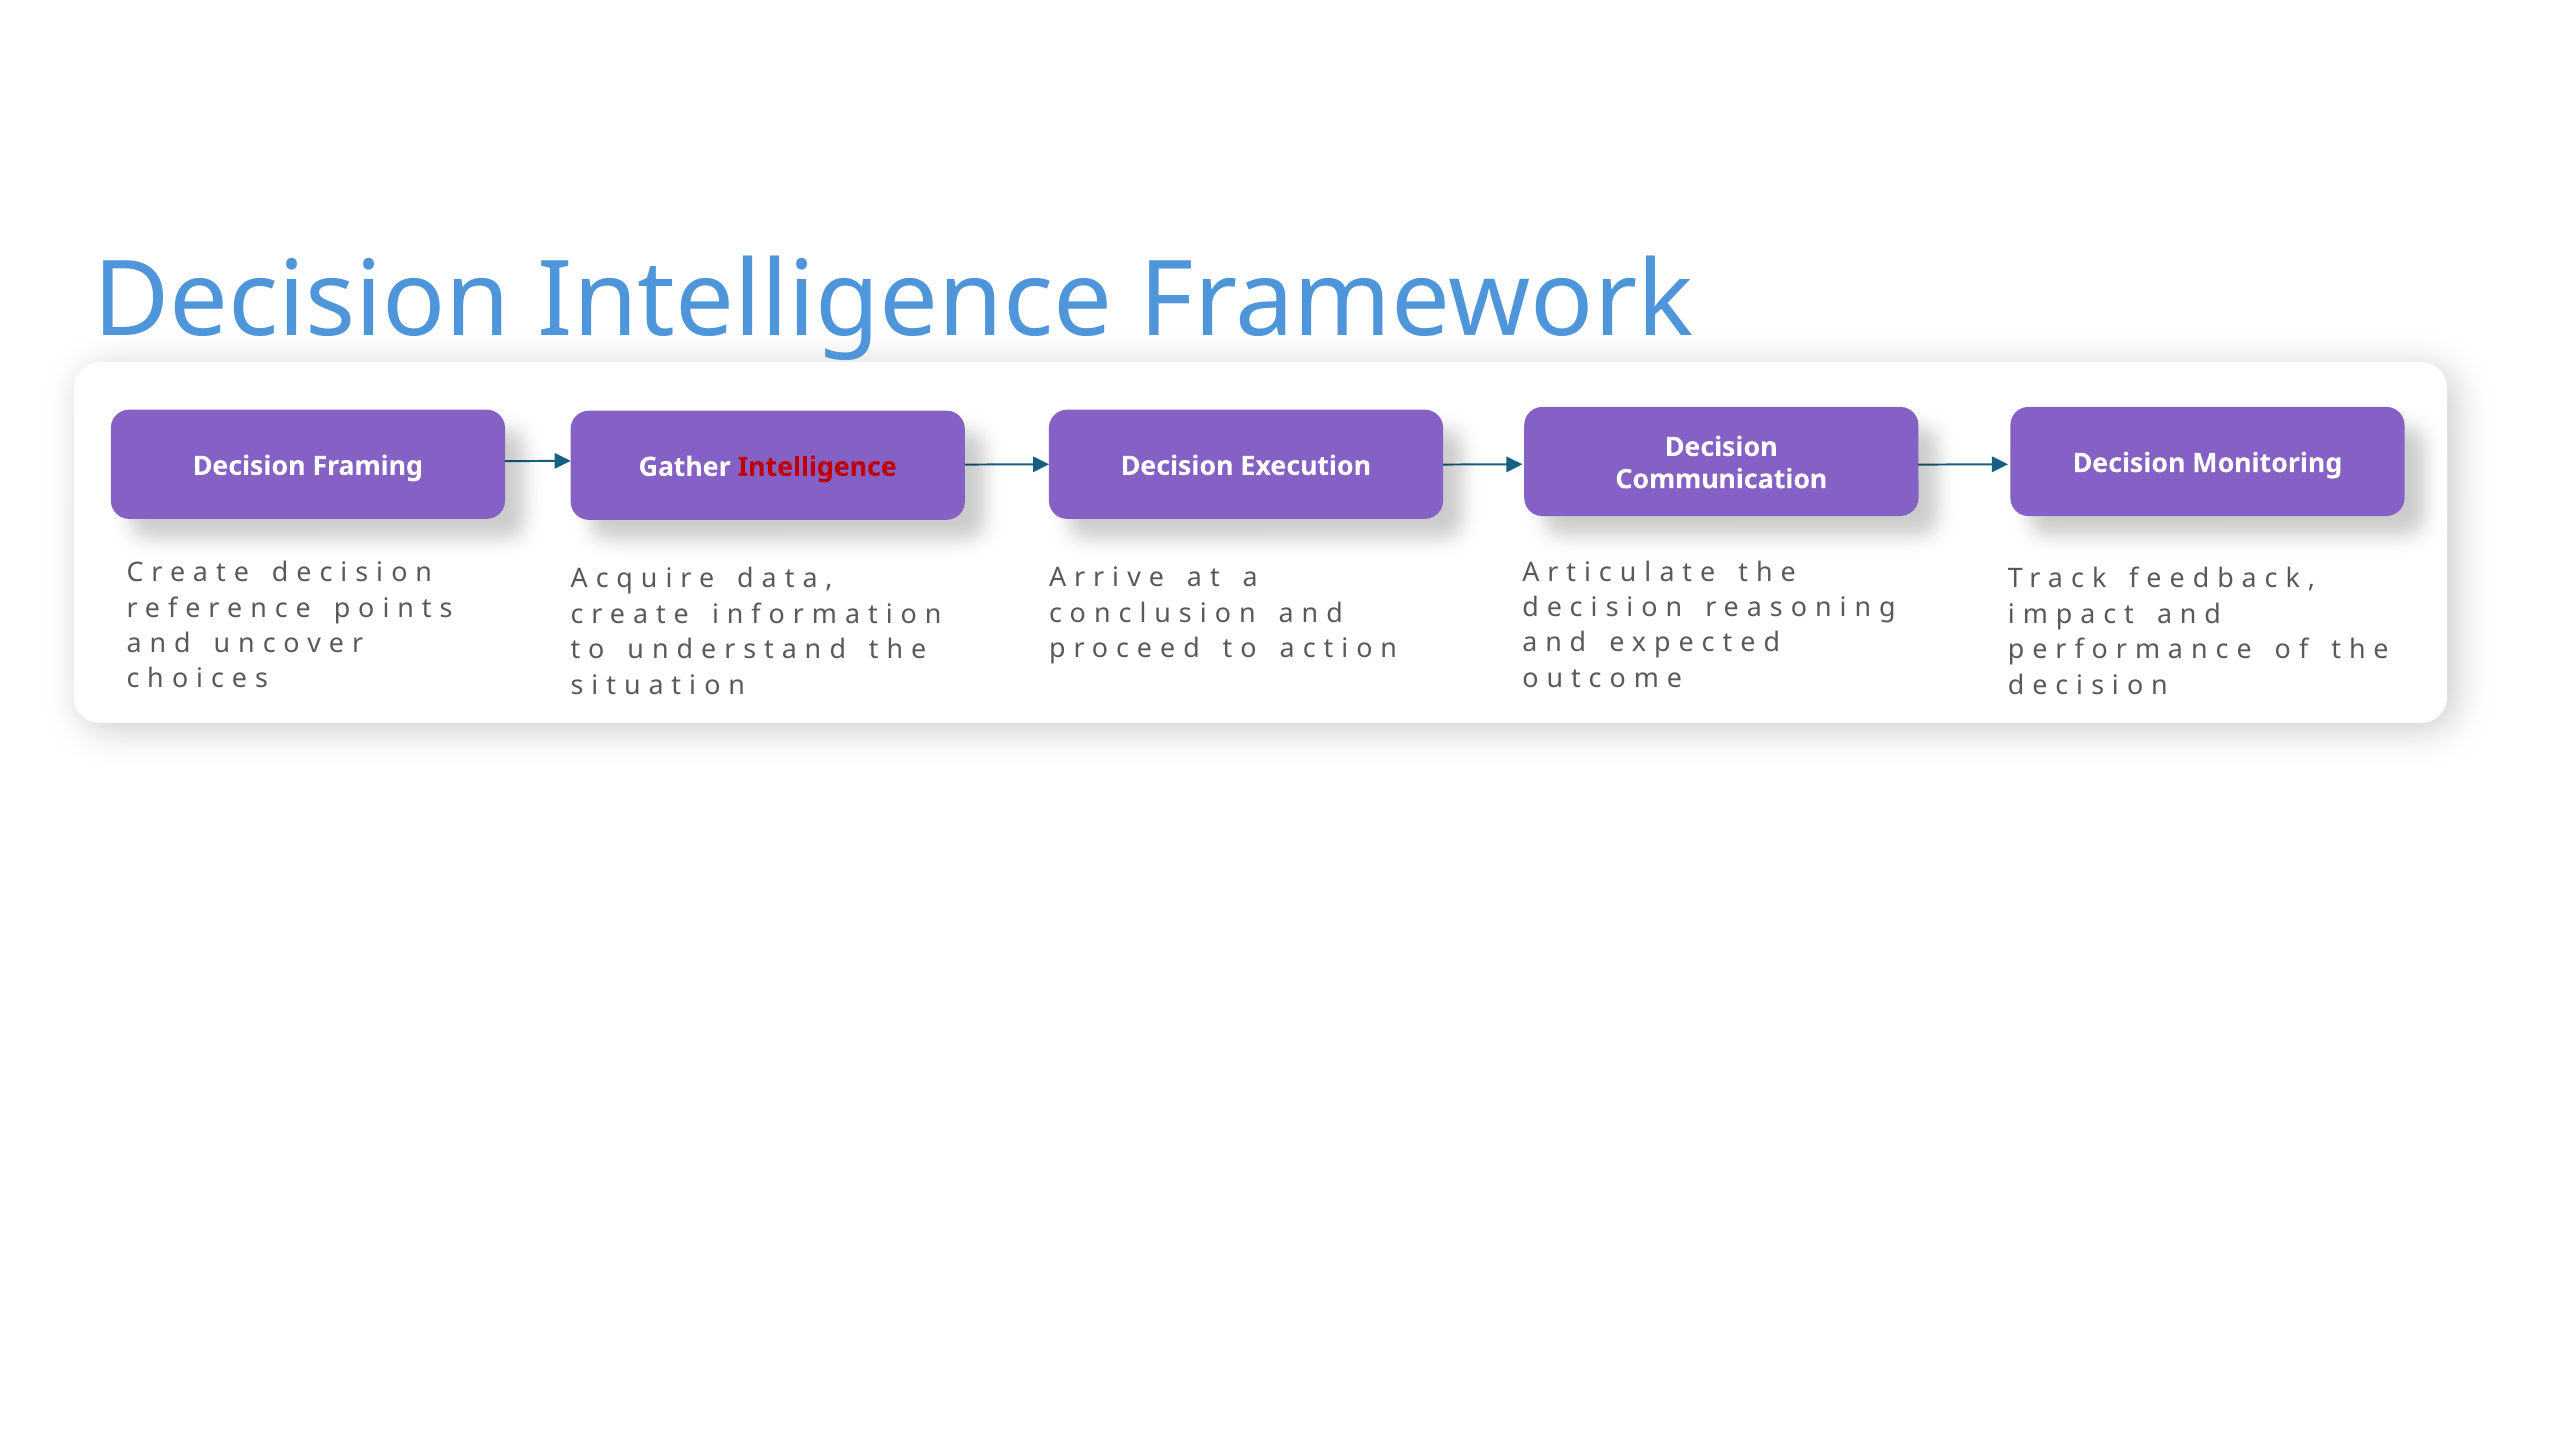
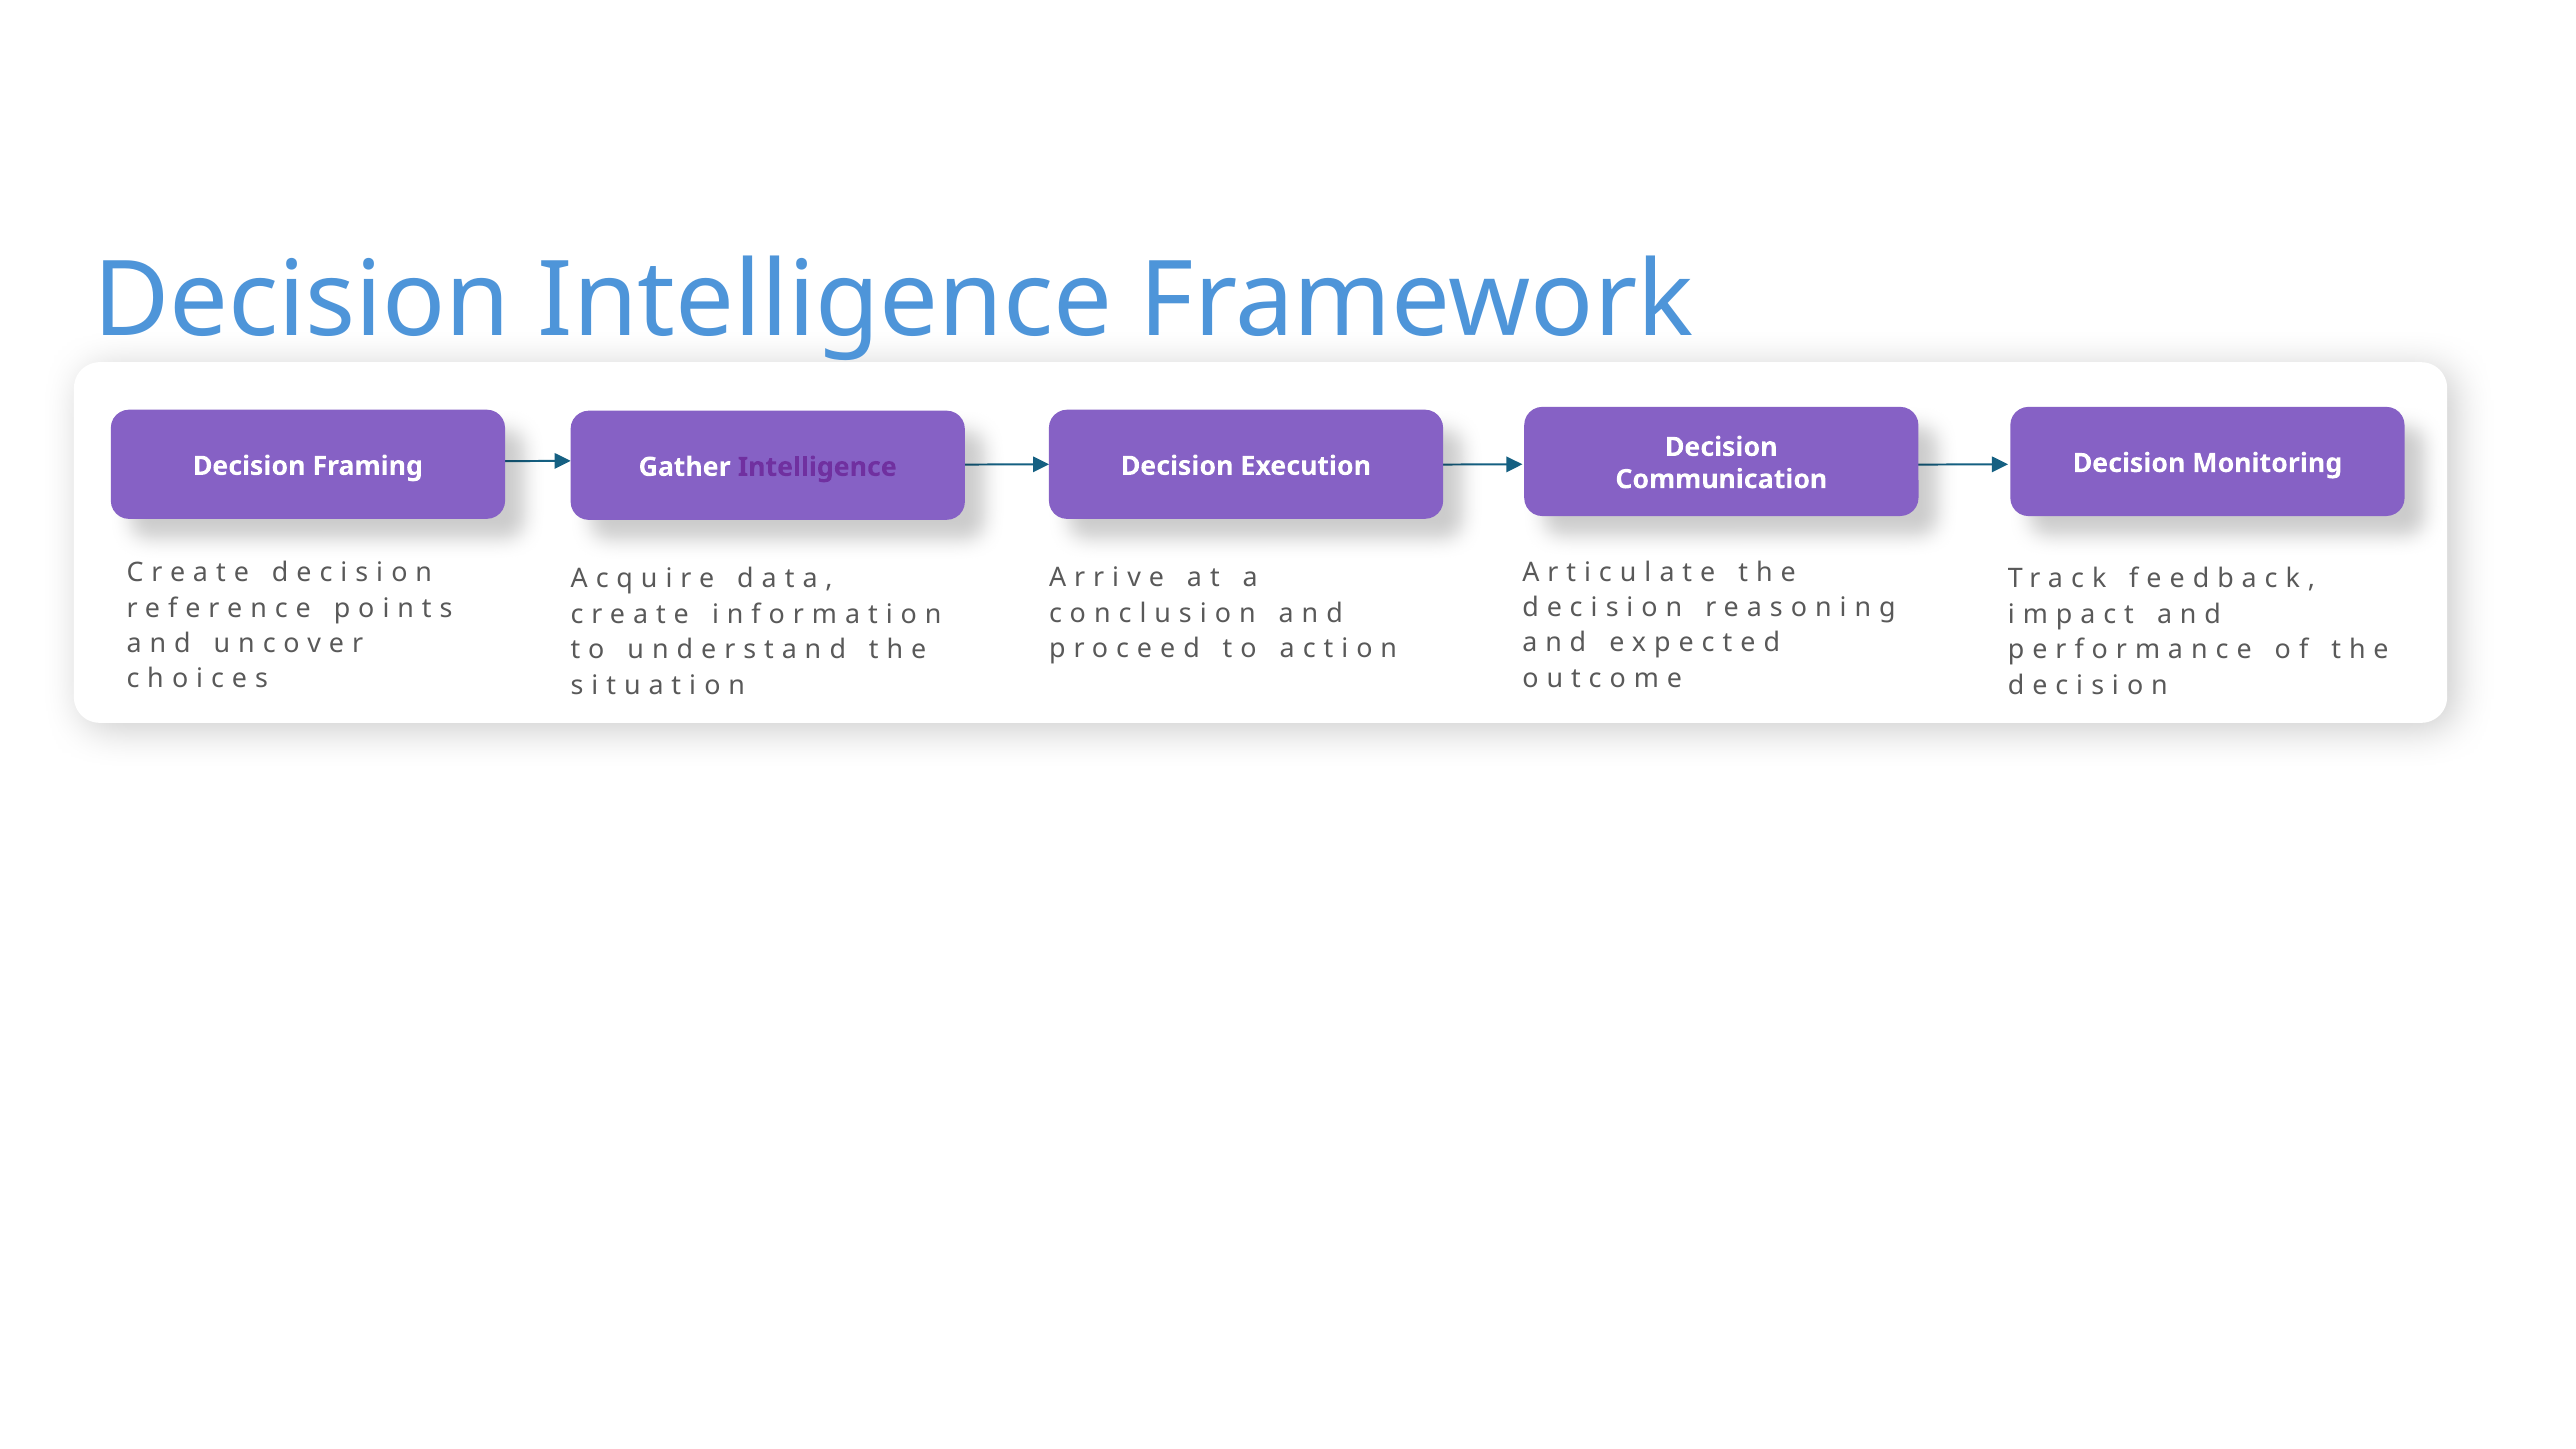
Intelligence colour: red -> purple (817, 467)
